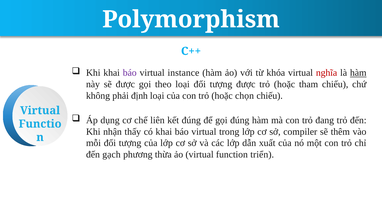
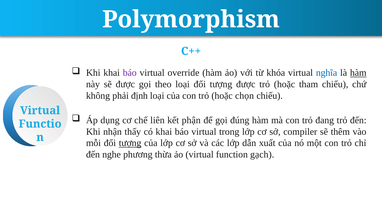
instance: instance -> override (183, 73)
nghĩa colour: red -> blue (327, 73)
kết đúng: đúng -> phận (191, 120)
tượng underline: none -> present (130, 143)
gạch: gạch -> nghe (112, 154)
triển: triển -> gạch (262, 154)
